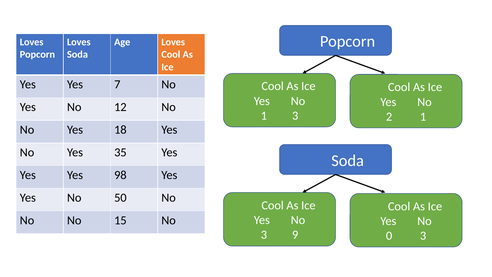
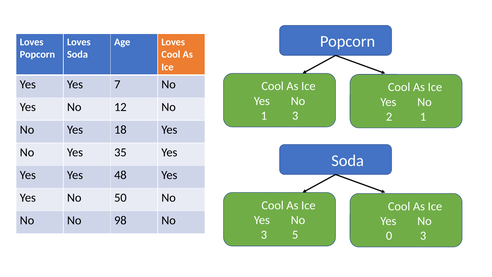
98: 98 -> 48 (120, 175)
15: 15 -> 98 (120, 220)
9: 9 -> 5 (295, 235)
